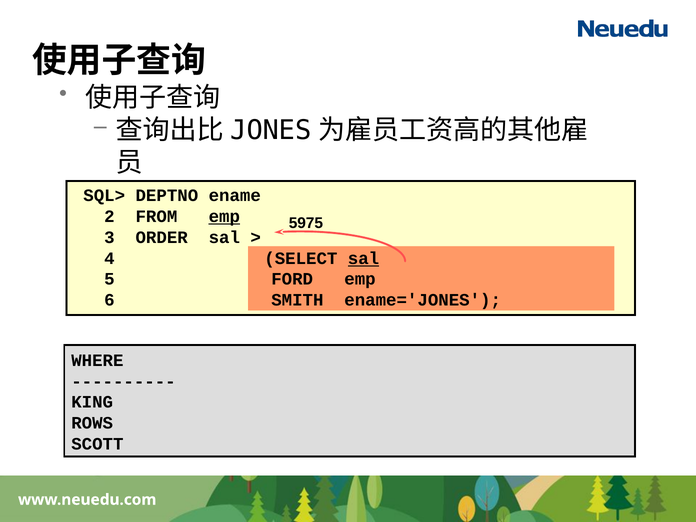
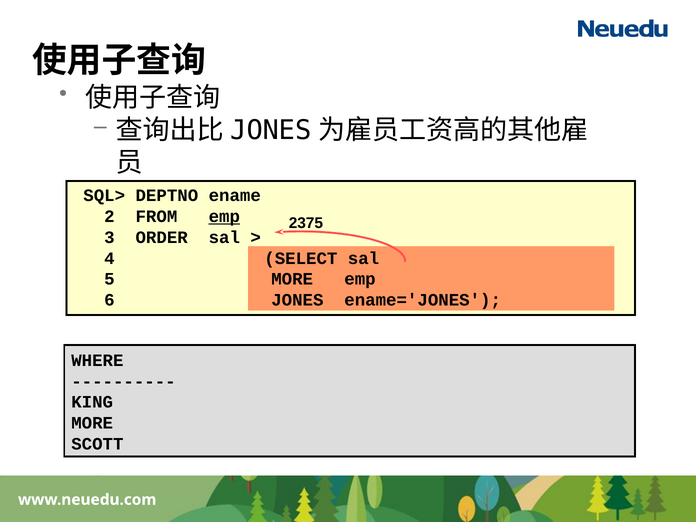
5975: 5975 -> 2375 (306, 223)
sal underline: present -> none (363, 258)
5 FORD: FORD -> MORE (292, 279)
SMITH: SMITH -> JONES (297, 300)
ROWS: ROWS -> MORE (92, 423)
